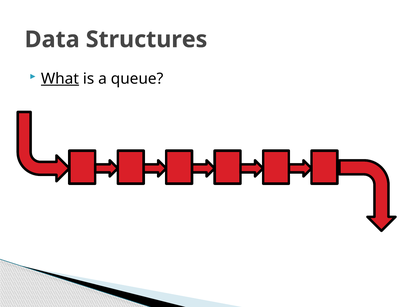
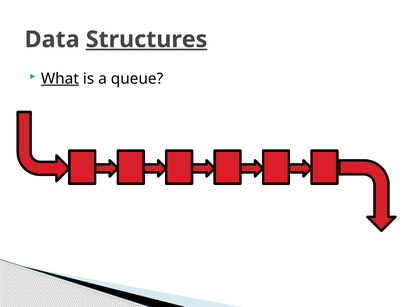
Structures underline: none -> present (147, 40)
